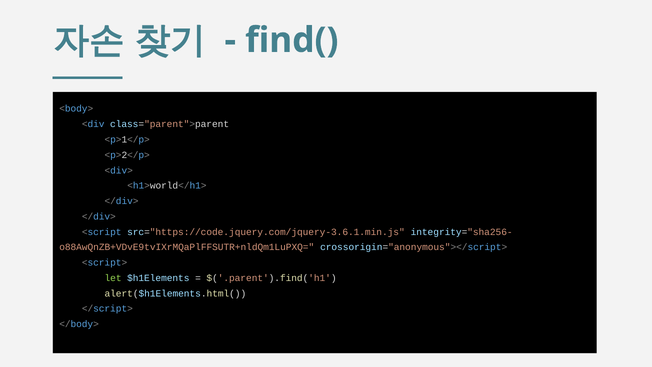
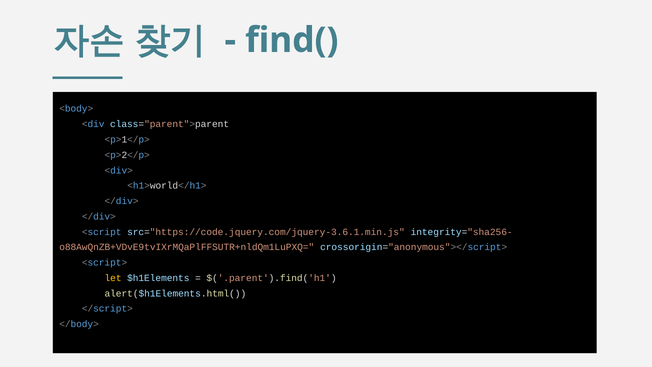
let colour: light green -> yellow (113, 278)
